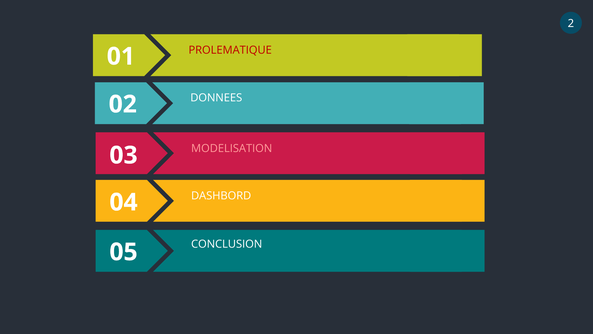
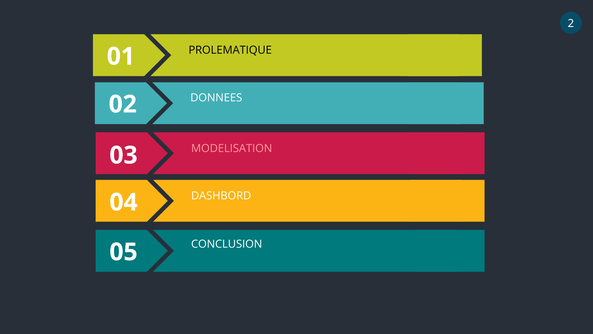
PROLEMATIQUE colour: red -> black (230, 50)
